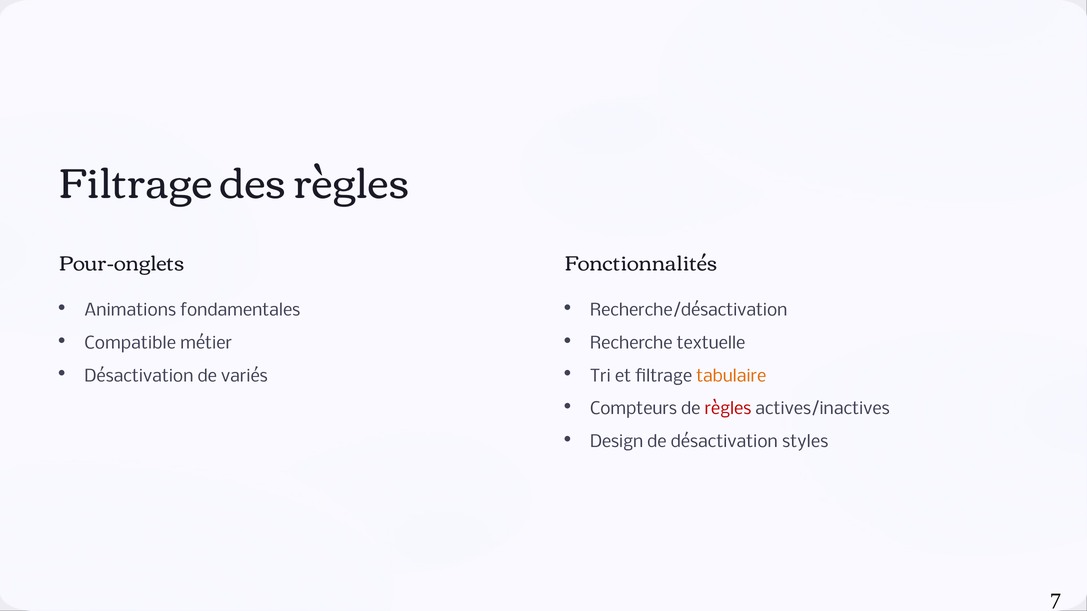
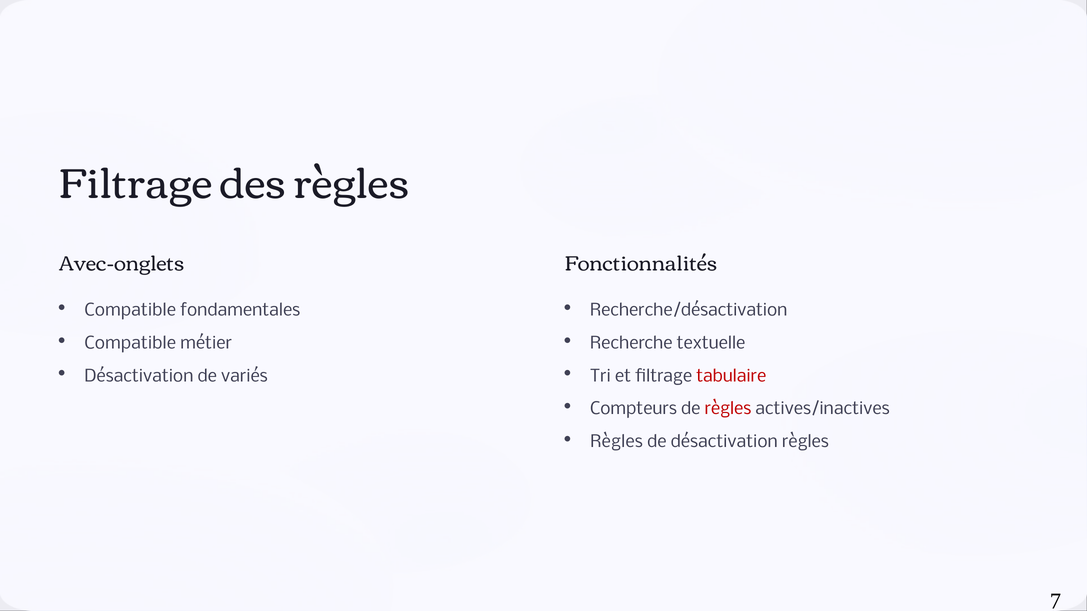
Pour-onglets: Pour-onglets -> Avec-onglets (122, 264)
Animations: Animations -> Compatible (130, 311)
tabulaire colour: orange -> red (731, 376)
Design: Design -> Règles (617, 442)
désactivation styles: styles -> règles (805, 442)
